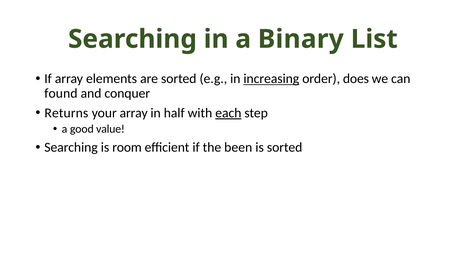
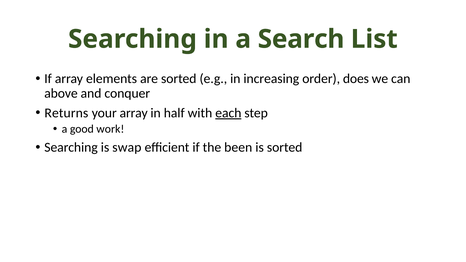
Binary: Binary -> Search (301, 39)
increasing underline: present -> none (271, 79)
found: found -> above (61, 93)
value: value -> work (110, 129)
room: room -> swap (127, 148)
